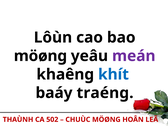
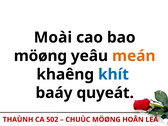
Lôùn: Lôùn -> Moài (53, 37)
meán colour: purple -> orange (134, 56)
traéng: traéng -> quyeát (105, 93)
